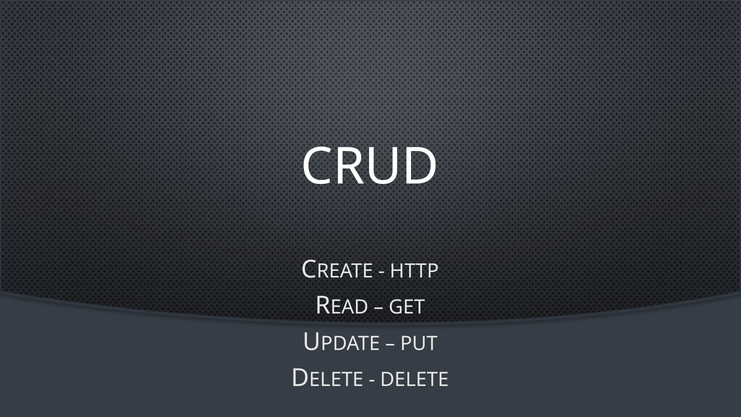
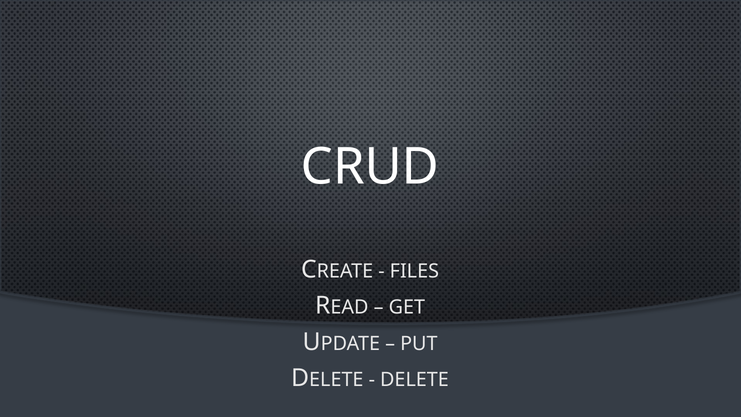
HTTP: HTTP -> FILES (414, 271)
